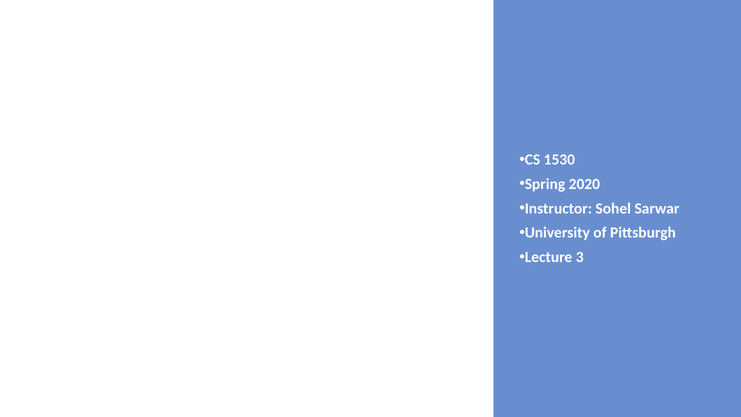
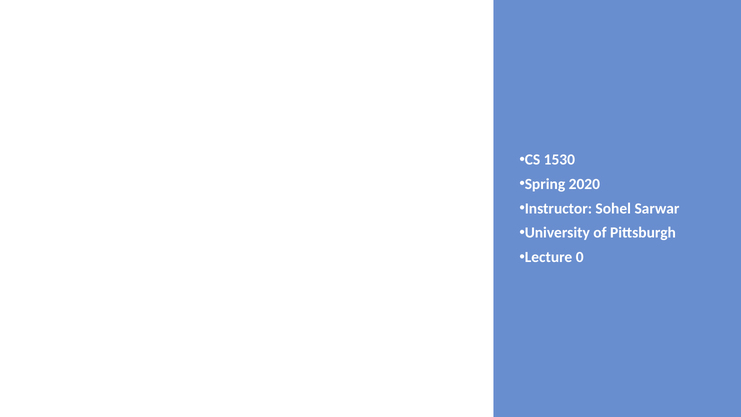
3: 3 -> 0 (580, 257)
